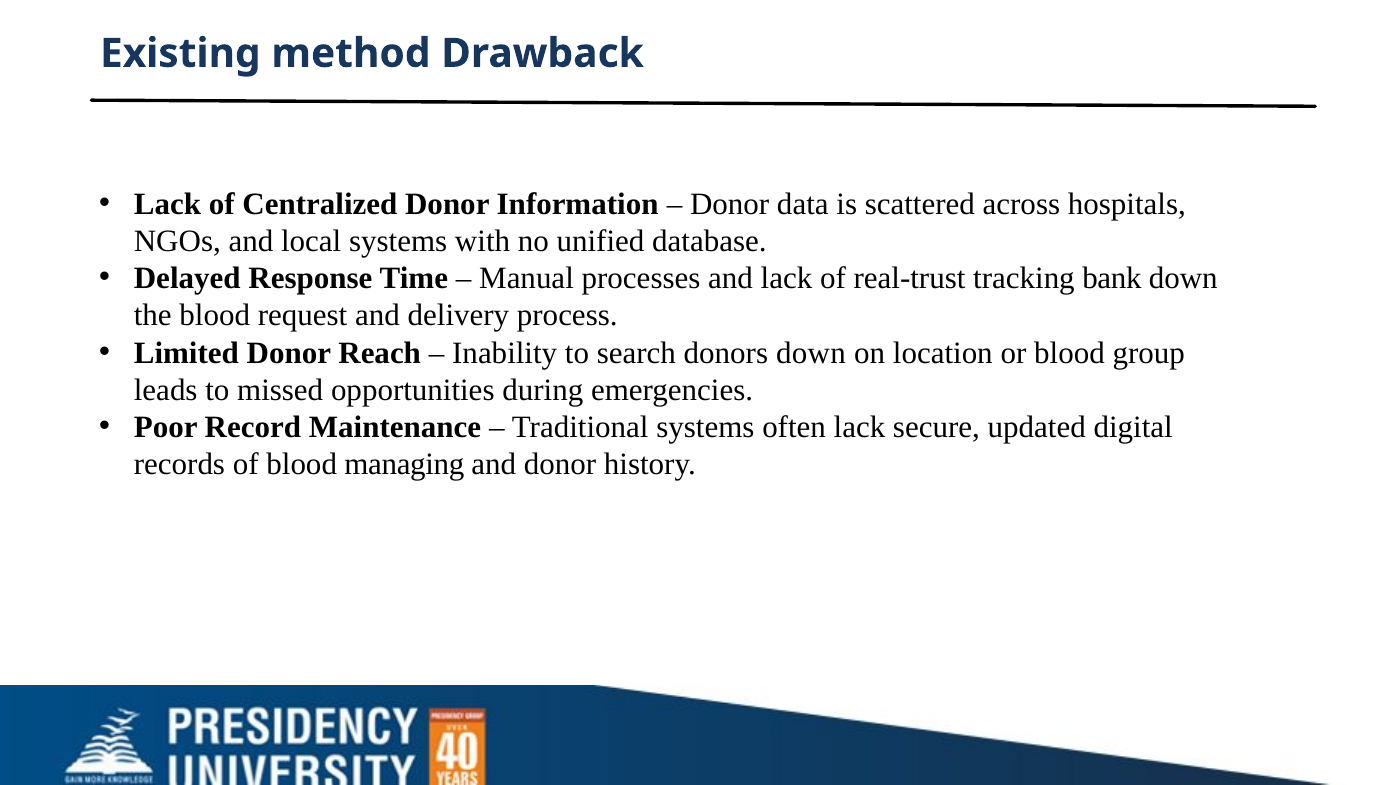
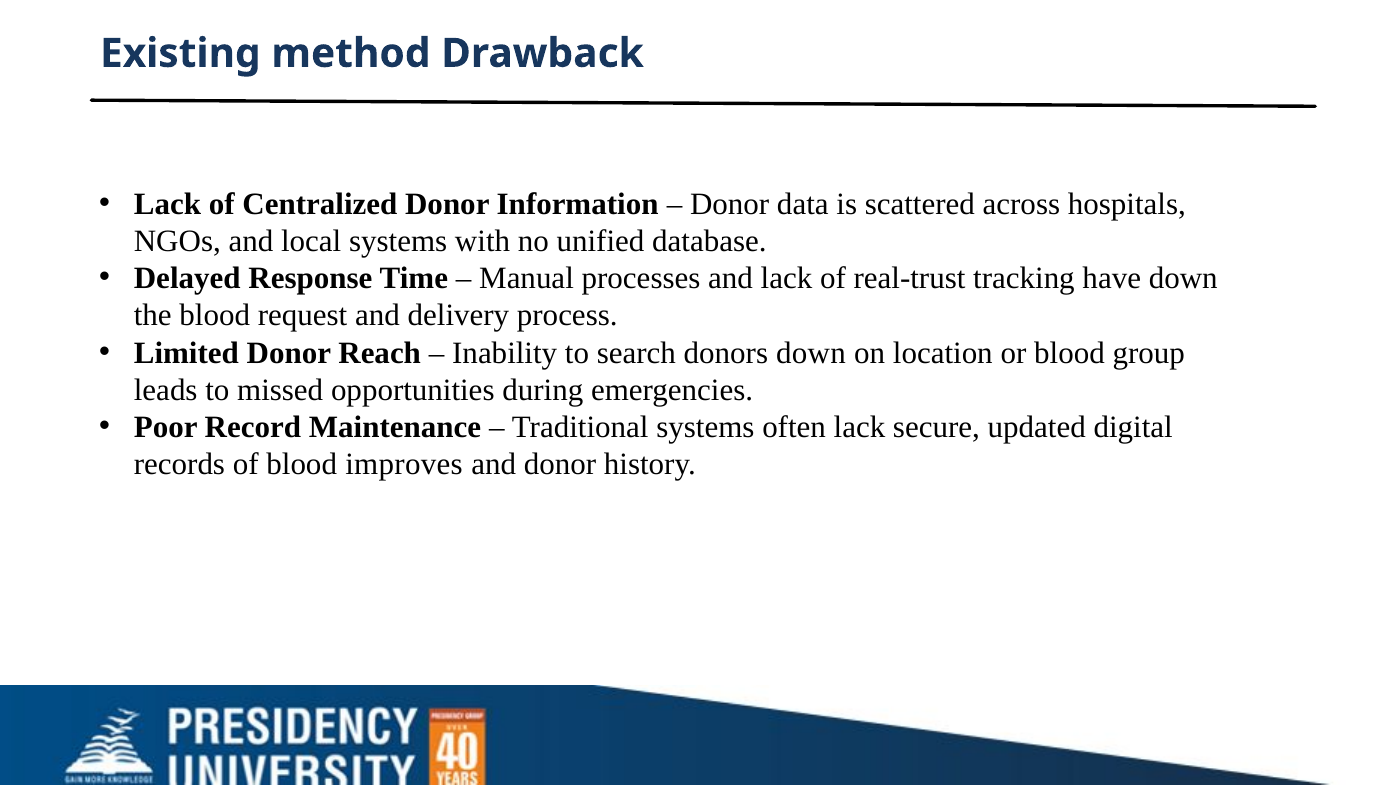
bank: bank -> have (1112, 278)
managing: managing -> improves (404, 464)
